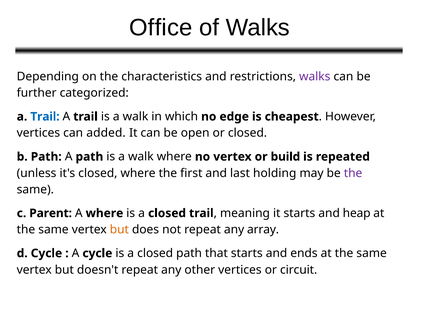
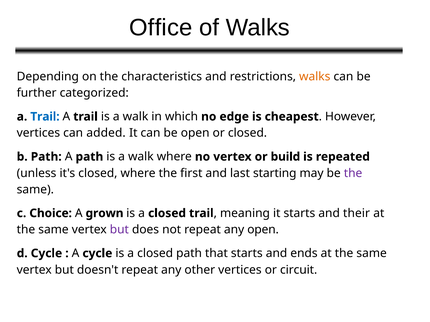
walks colour: purple -> orange (315, 77)
holding: holding -> starting (275, 173)
Parent: Parent -> Choice (51, 214)
A where: where -> grown (105, 214)
heap: heap -> their (357, 214)
but colour: orange -> purple (119, 230)
any array: array -> open (263, 230)
